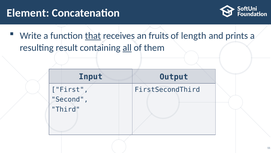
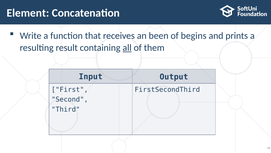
that underline: present -> none (93, 36)
fruits: fruits -> been (159, 36)
length: length -> begins (194, 36)
